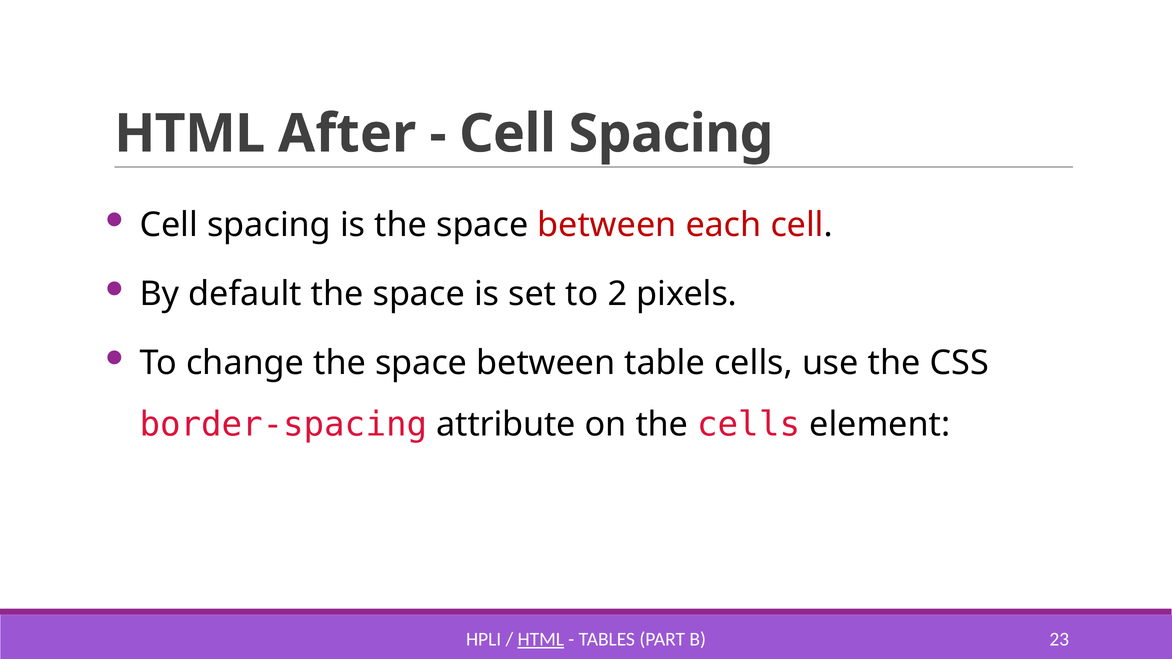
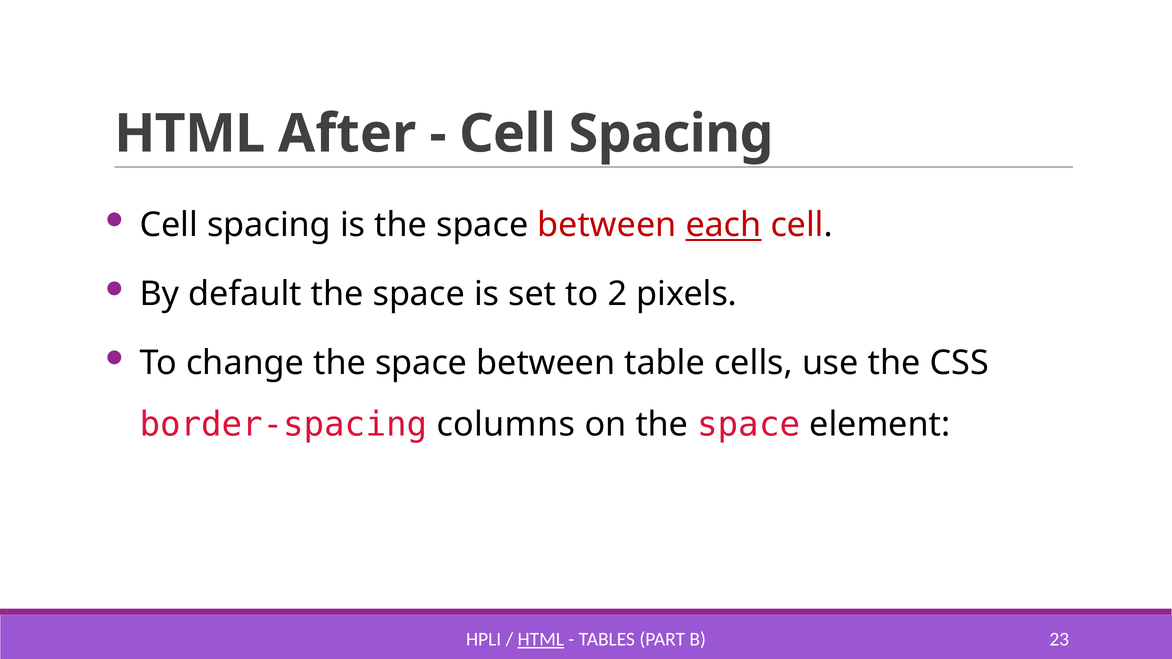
each underline: none -> present (724, 225)
attribute: attribute -> columns (506, 425)
on the cells: cells -> space (749, 425)
